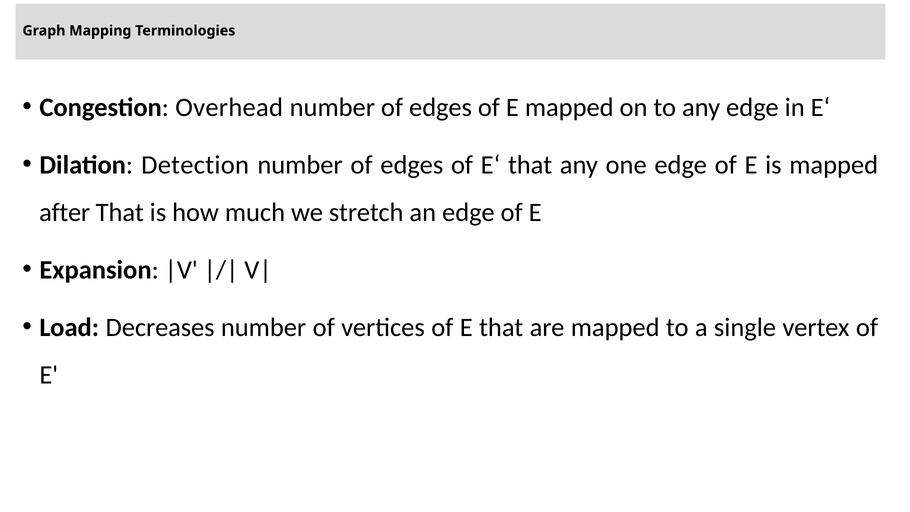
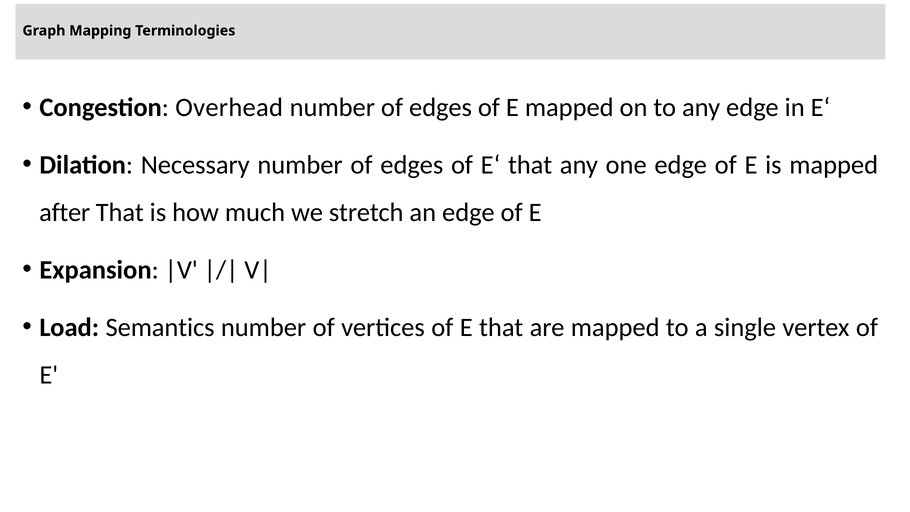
Detection: Detection -> Necessary (195, 165)
Decreases: Decreases -> Semantics (160, 327)
